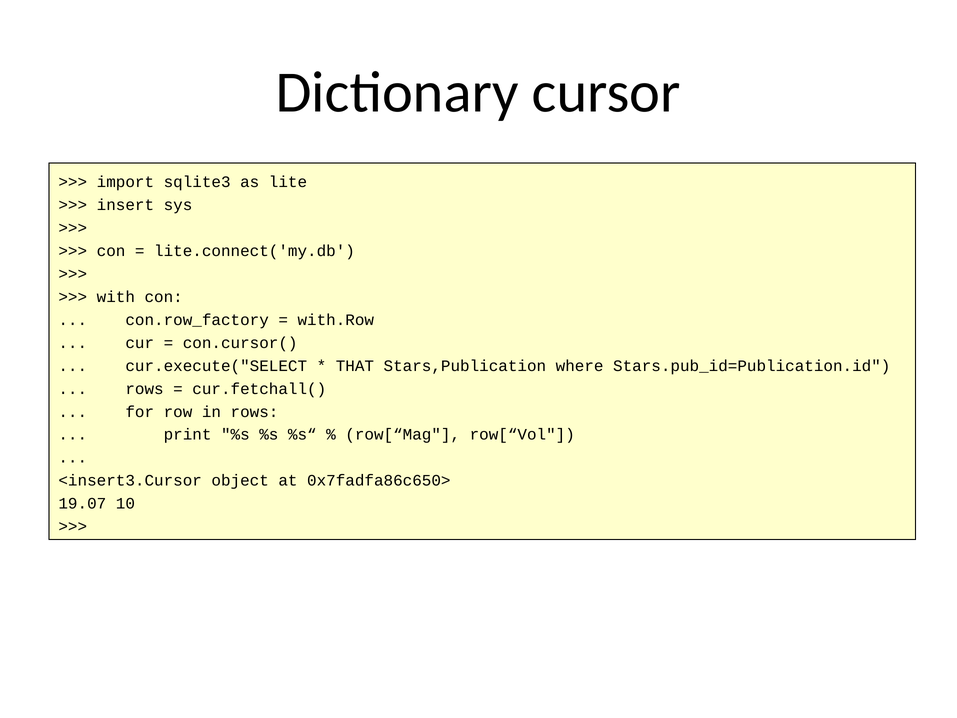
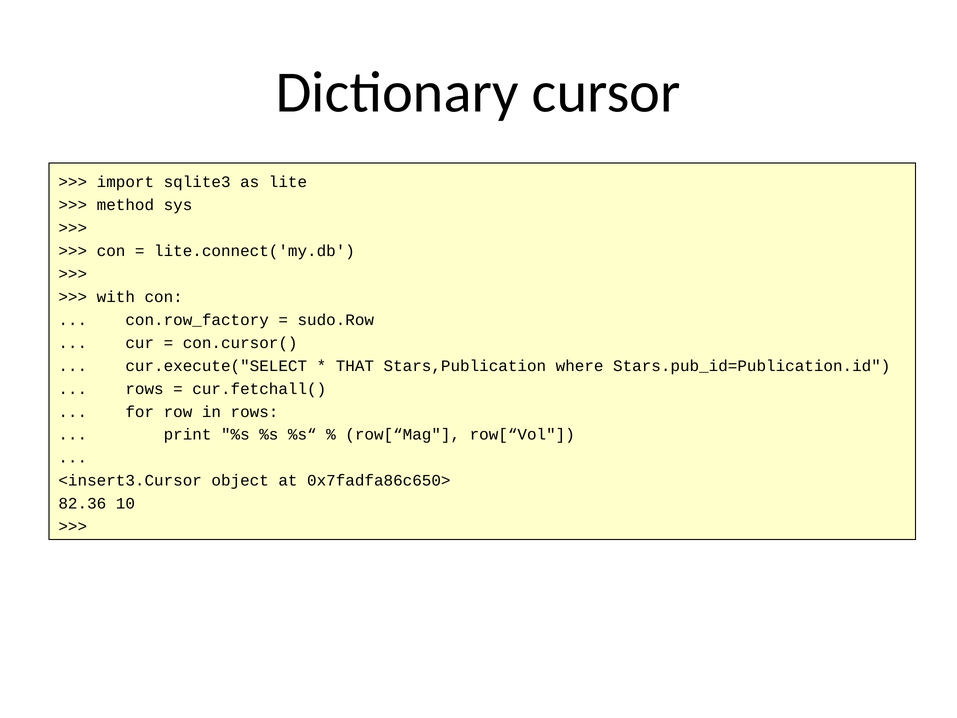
insert: insert -> method (125, 205)
with.Row: with.Row -> sudo.Row (336, 320)
19.07: 19.07 -> 82.36 (82, 503)
